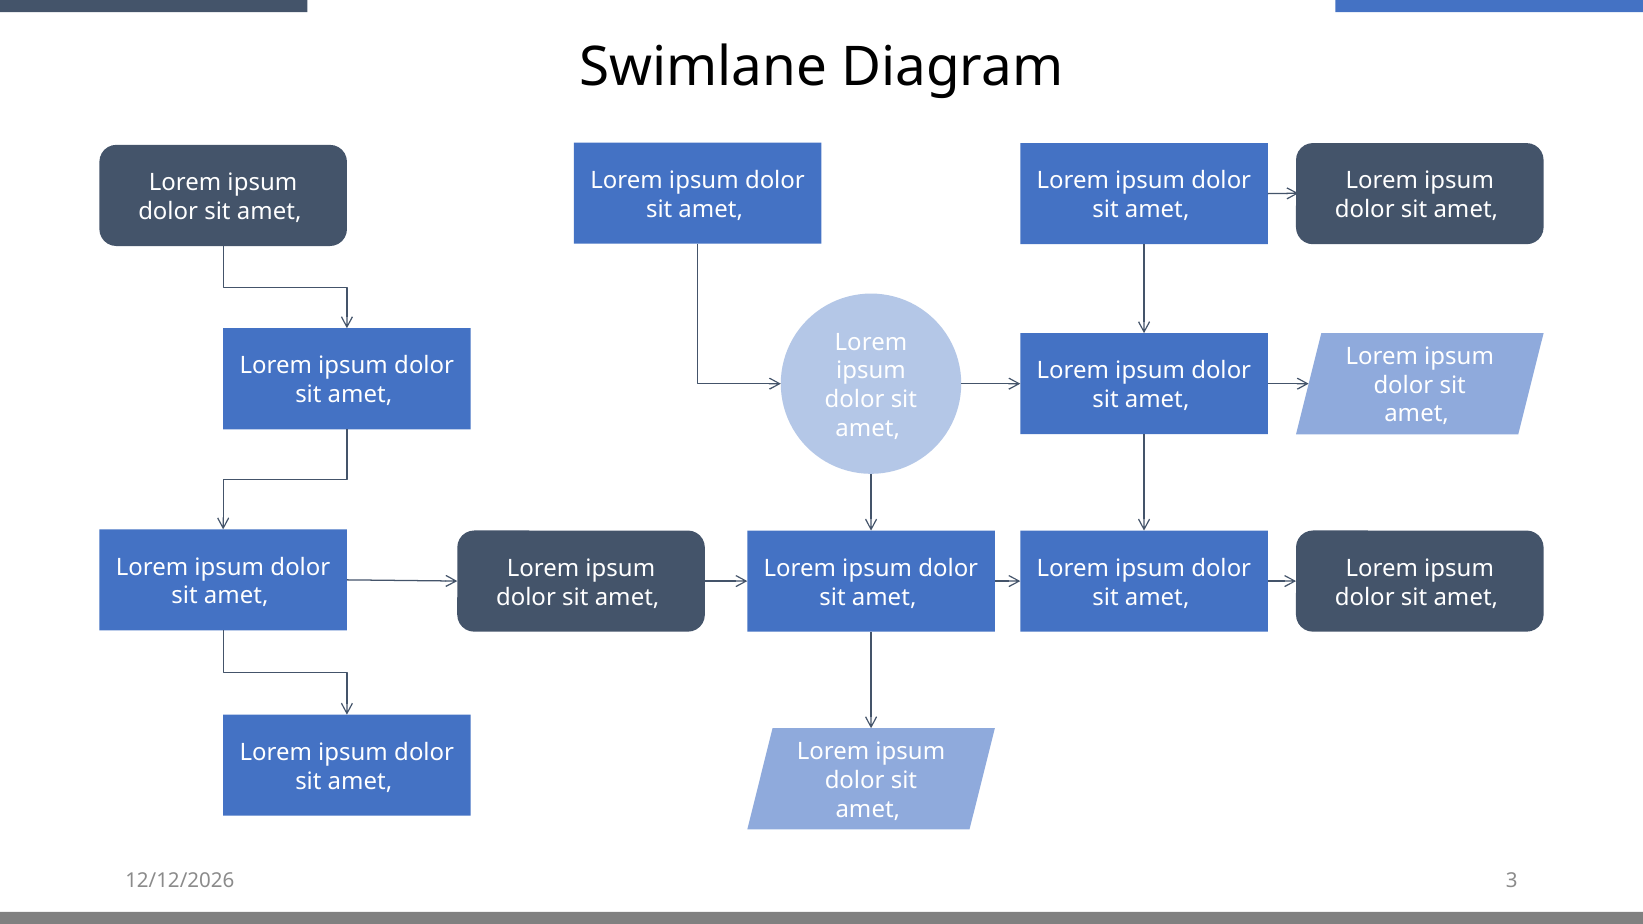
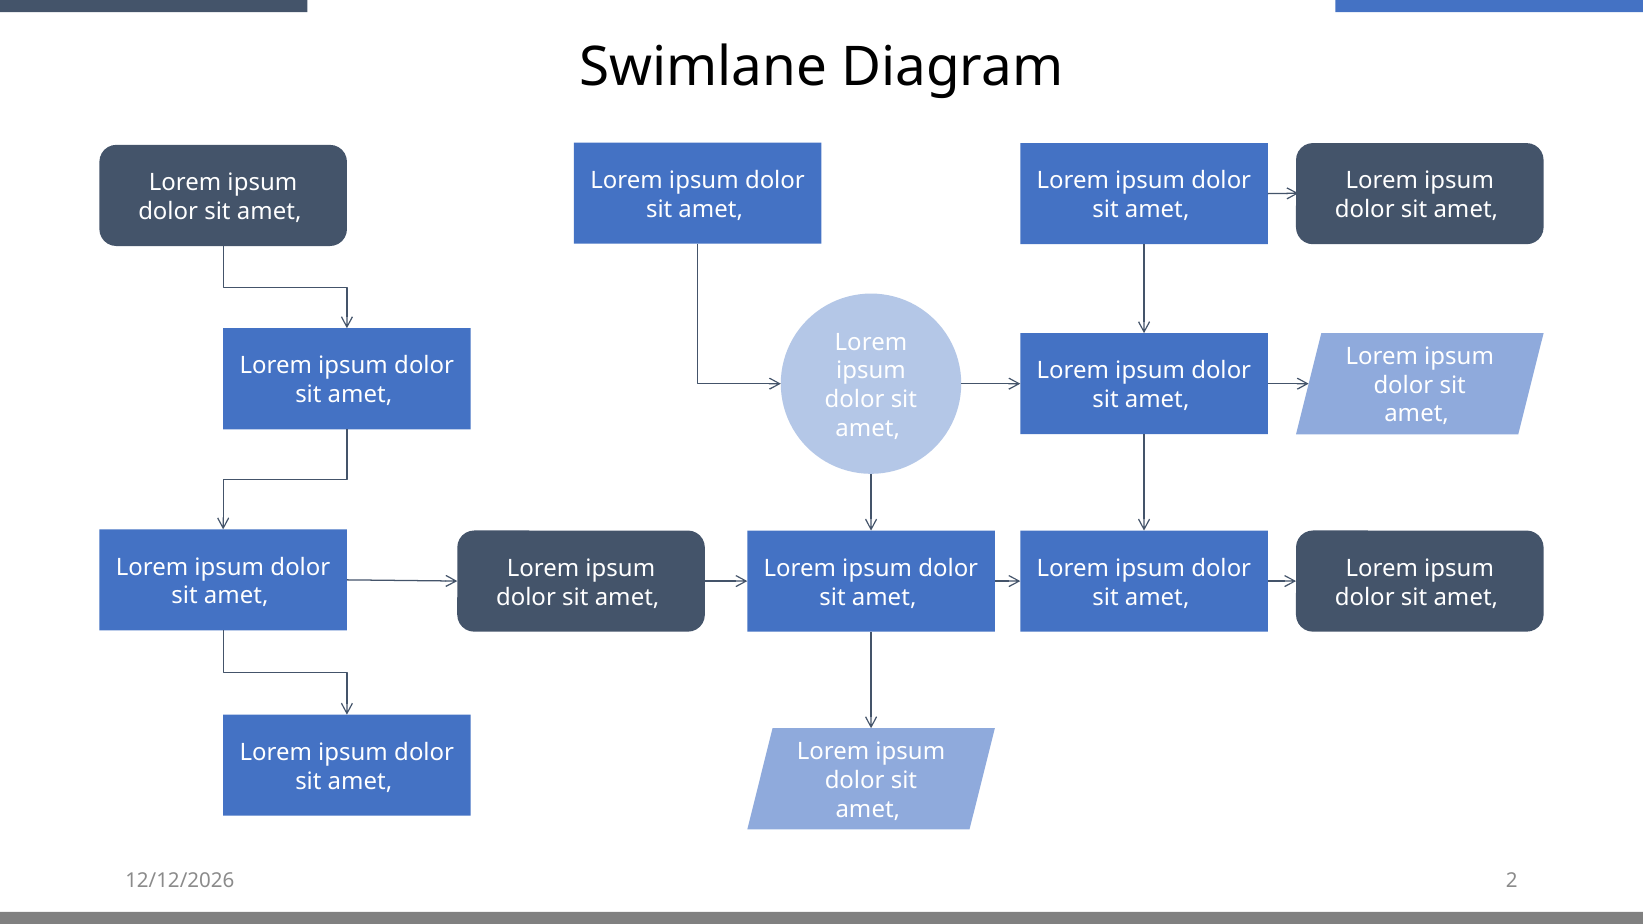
3: 3 -> 2 (1512, 881)
